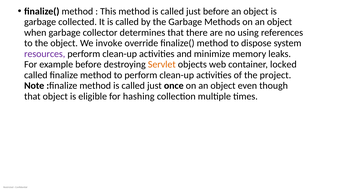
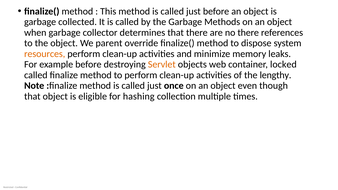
no using: using -> there (248, 33)
invoke: invoke -> parent (109, 43)
resources colour: purple -> orange (45, 54)
project: project -> lengthy (276, 75)
